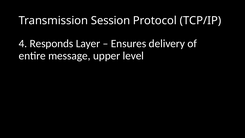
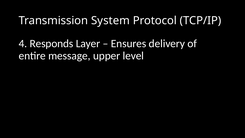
Session: Session -> System (110, 21)
